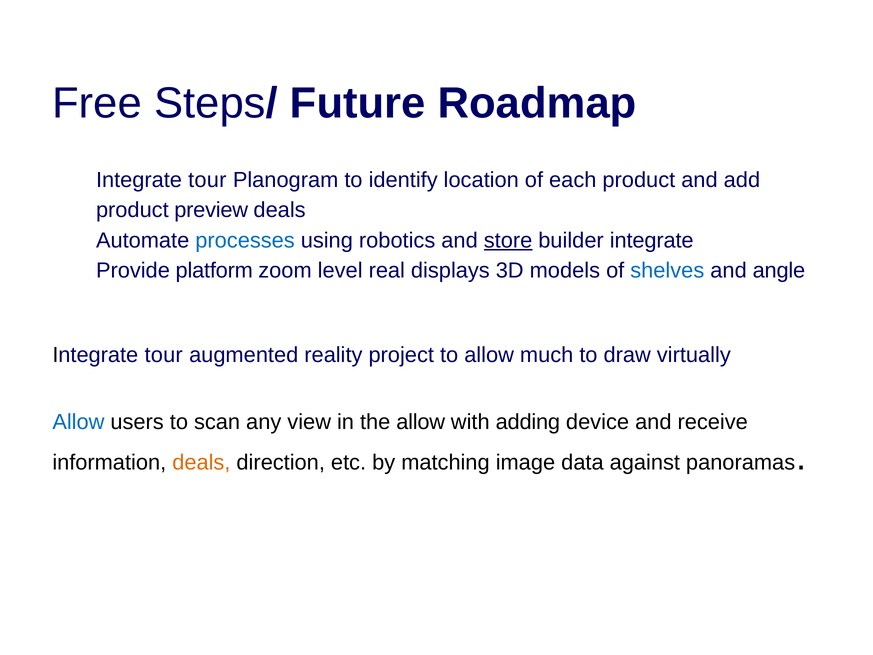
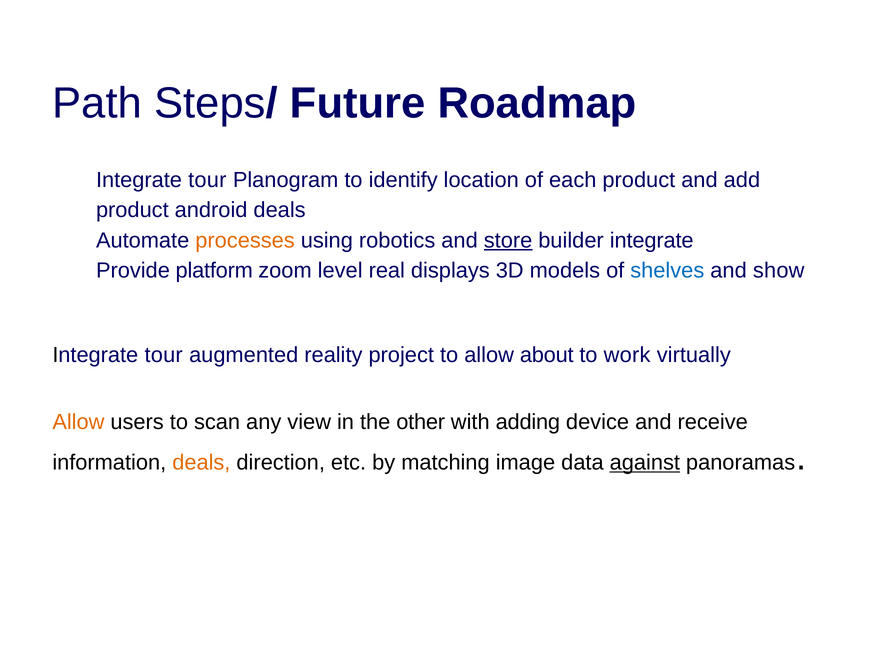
Free: Free -> Path (97, 103)
preview: preview -> android (211, 210)
processes colour: blue -> orange (245, 240)
angle: angle -> show (779, 270)
much: much -> about (547, 355)
draw: draw -> work (627, 355)
Allow colour: blue -> orange (78, 422)
the allow: allow -> other (421, 422)
against underline: none -> present (645, 462)
